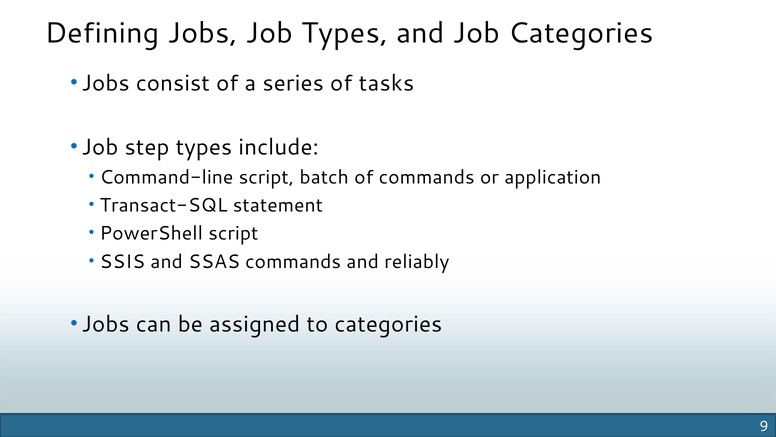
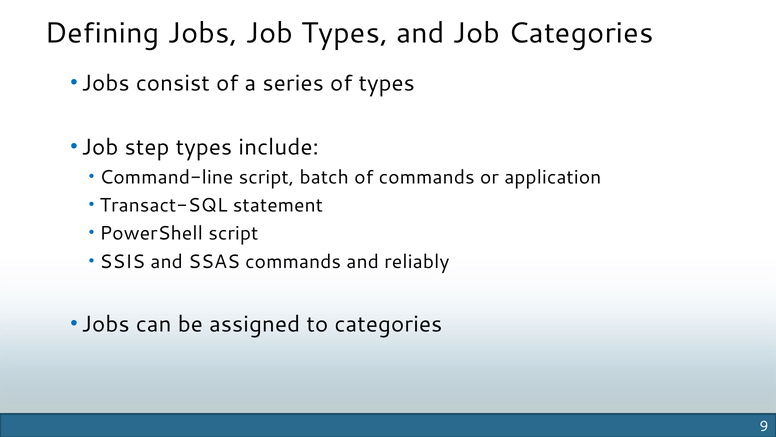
of tasks: tasks -> types (387, 83)
